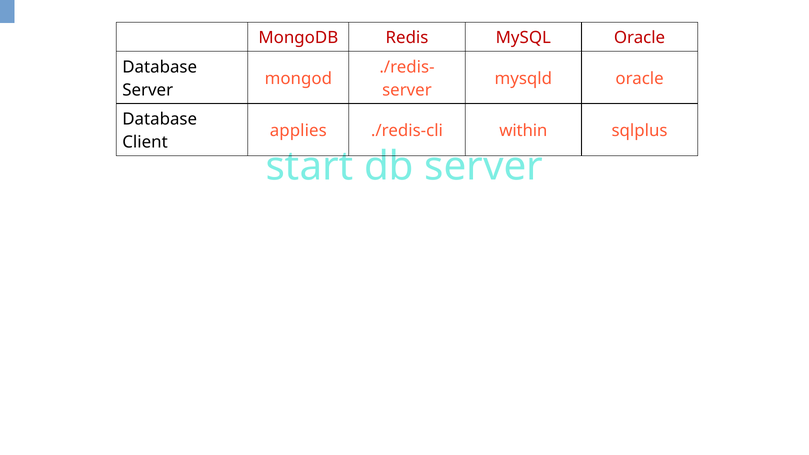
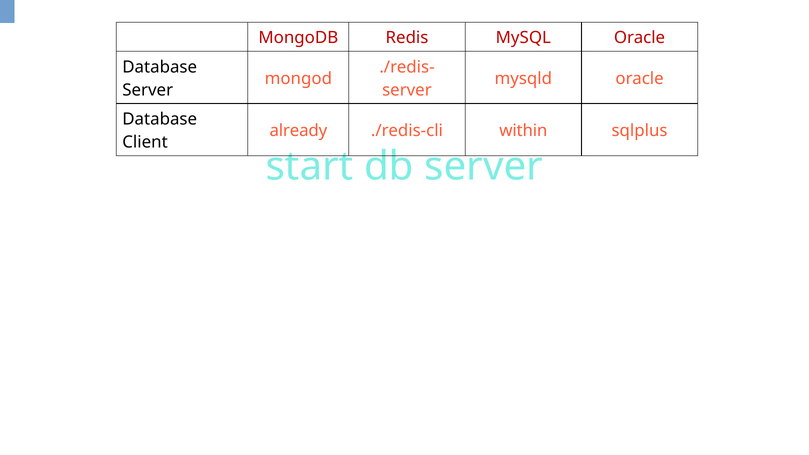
applies: applies -> already (298, 131)
